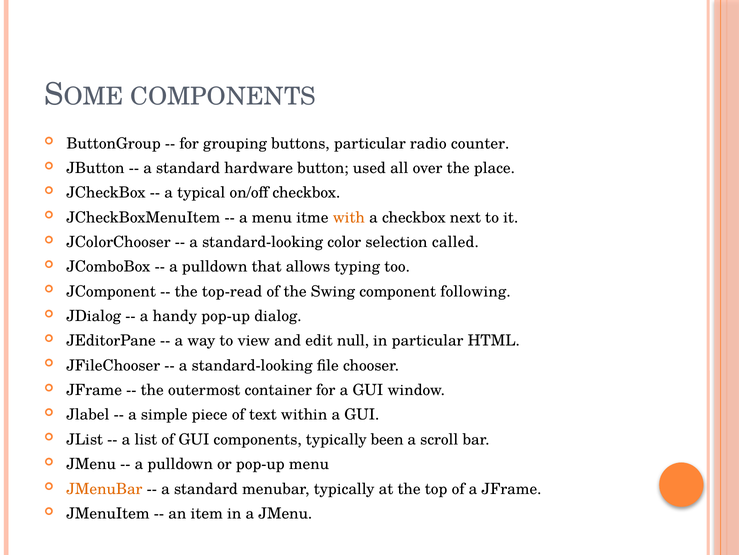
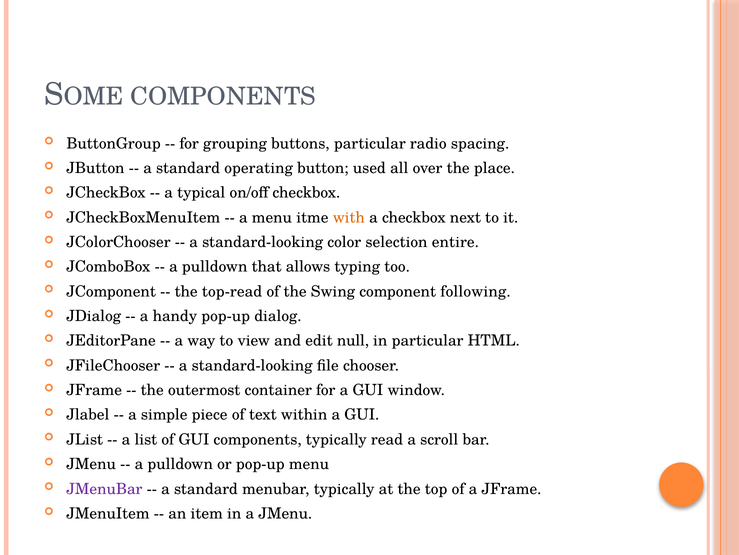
counter: counter -> spacing (480, 143)
hardware: hardware -> operating (259, 168)
called: called -> entire (455, 242)
been: been -> read (387, 439)
JMenuBar colour: orange -> purple (104, 488)
